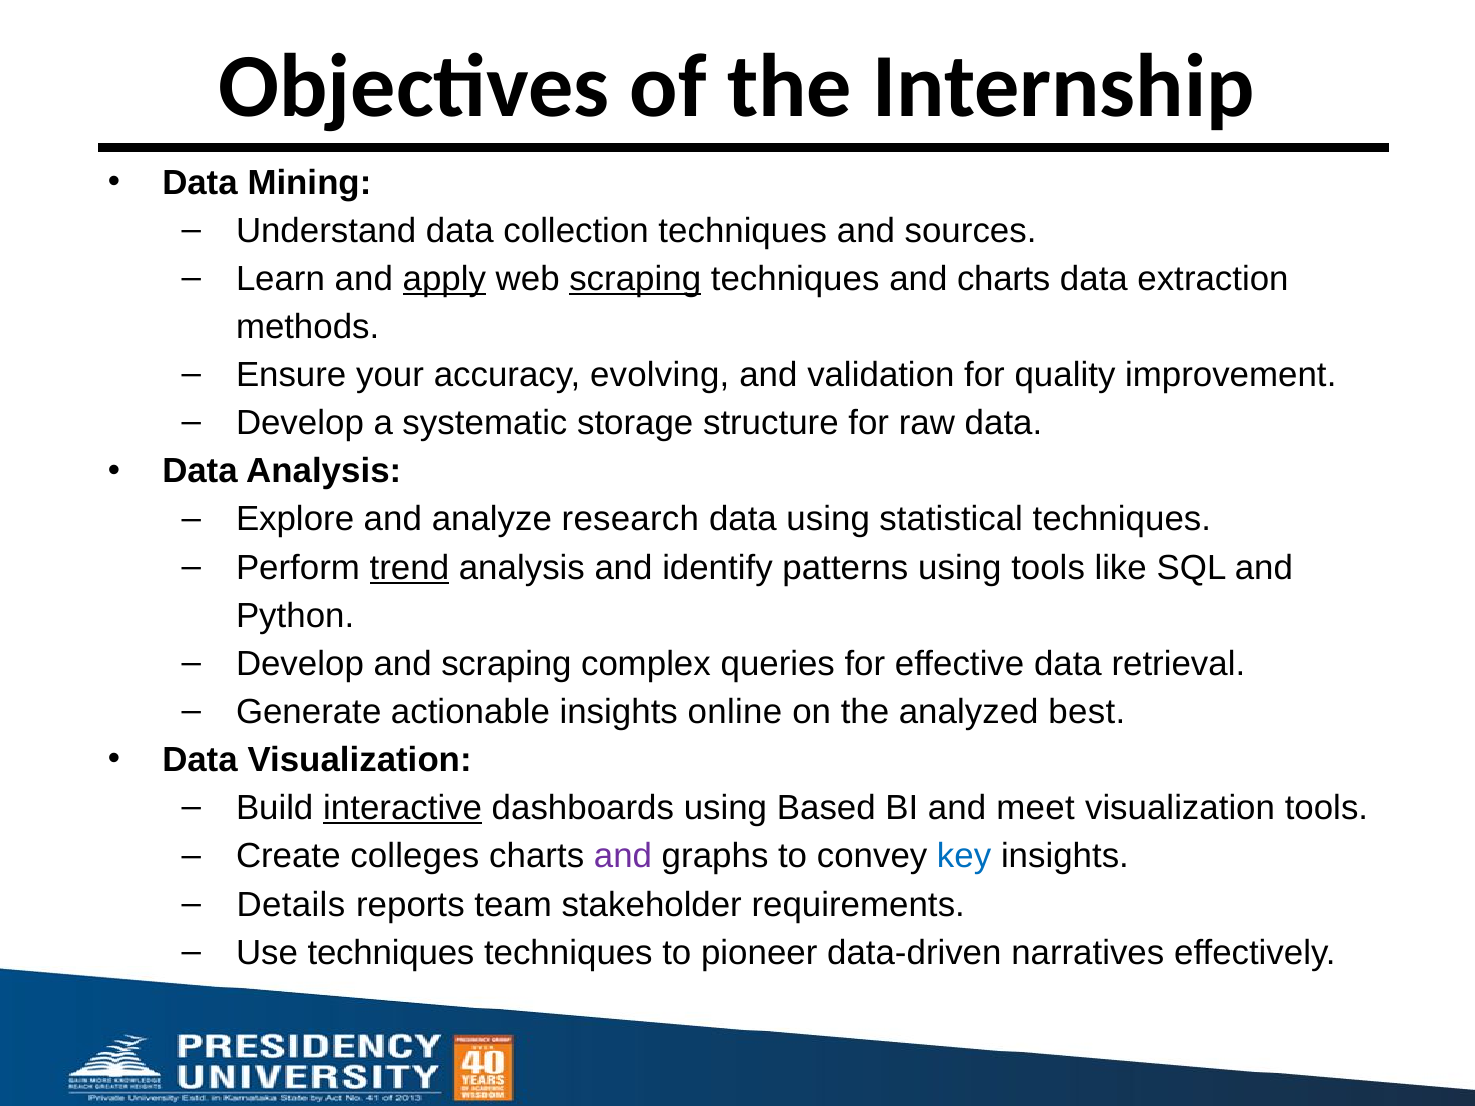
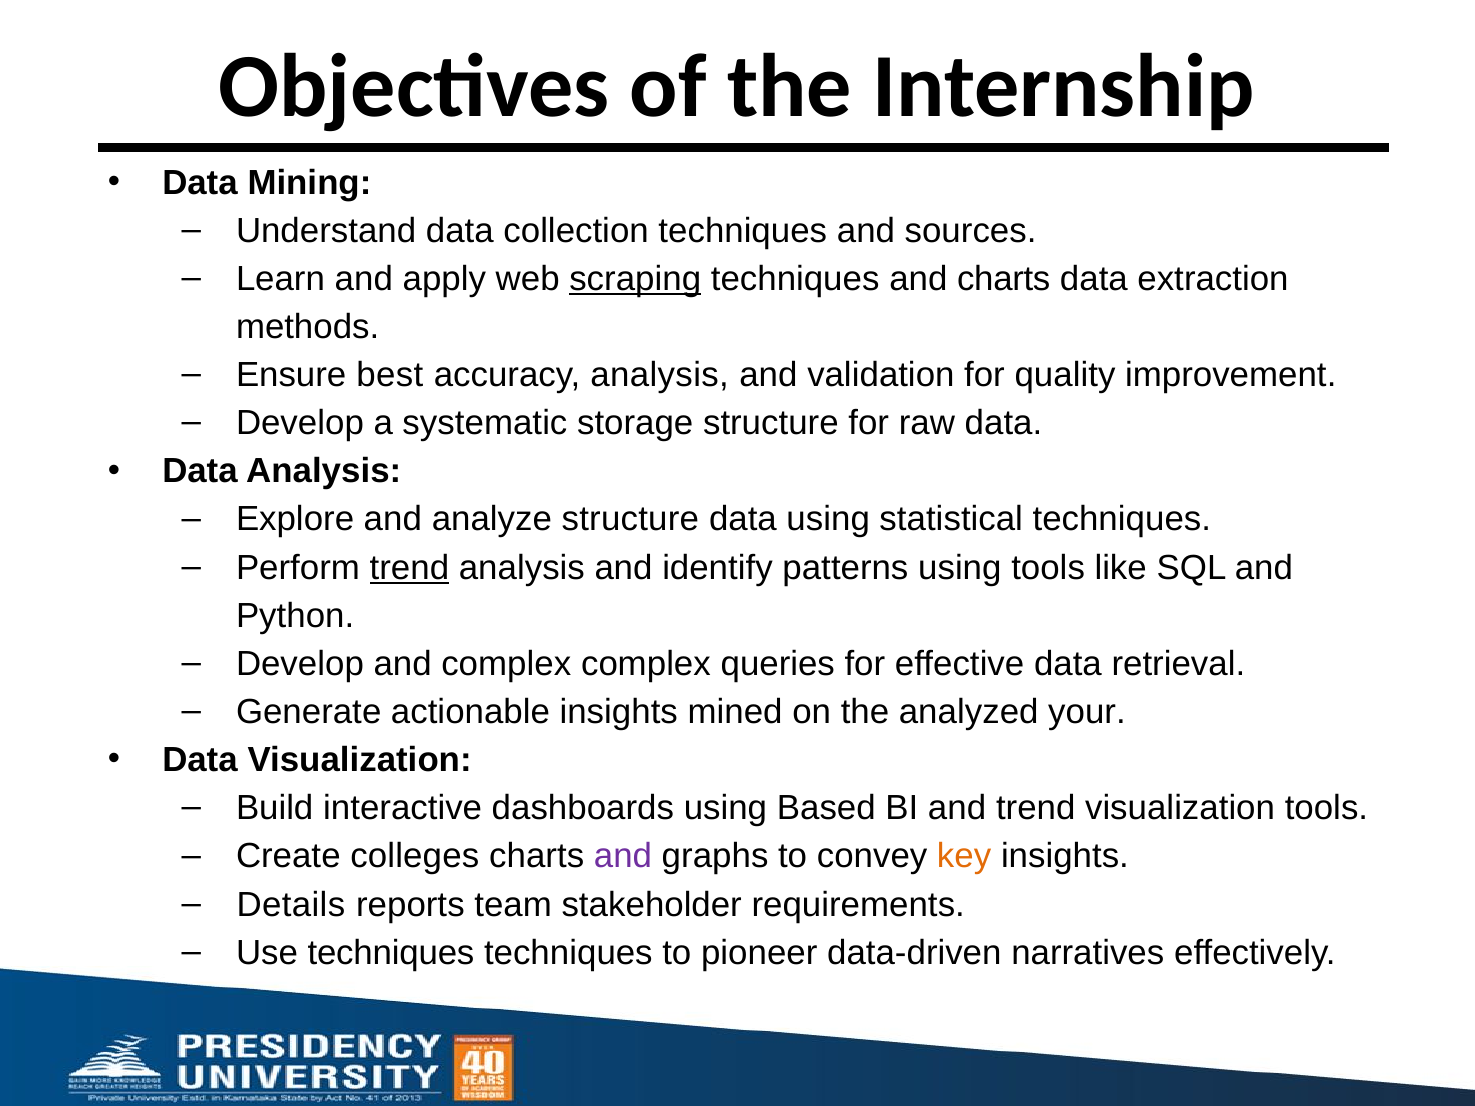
apply underline: present -> none (444, 279)
your: your -> best (390, 375)
accuracy evolving: evolving -> analysis (660, 375)
analyze research: research -> structure (630, 520)
and scraping: scraping -> complex (506, 664)
online: online -> mined (735, 712)
best: best -> your (1087, 712)
interactive underline: present -> none (403, 808)
and meet: meet -> trend (1036, 808)
key colour: blue -> orange (964, 857)
